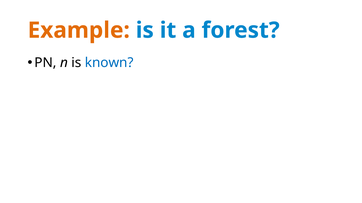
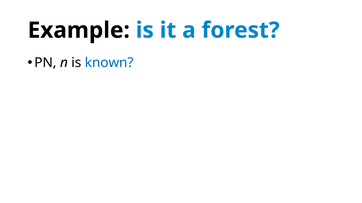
Example colour: orange -> black (79, 30)
